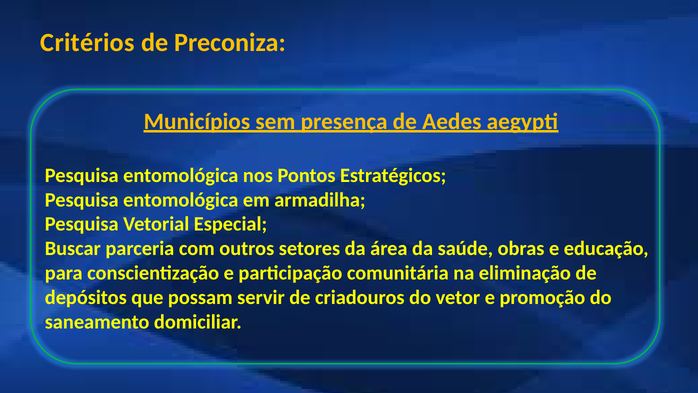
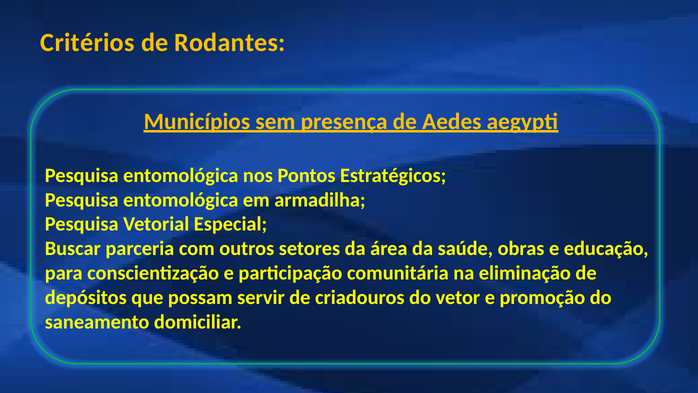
Preconiza: Preconiza -> Rodantes (230, 42)
